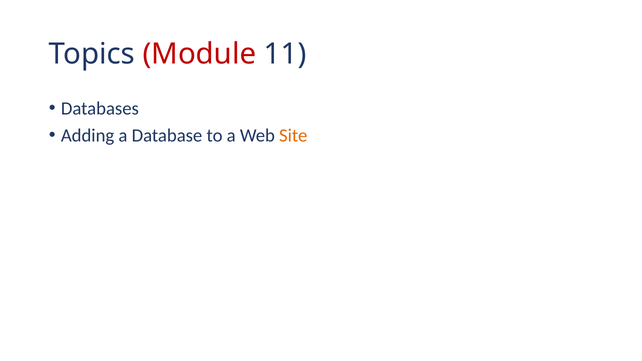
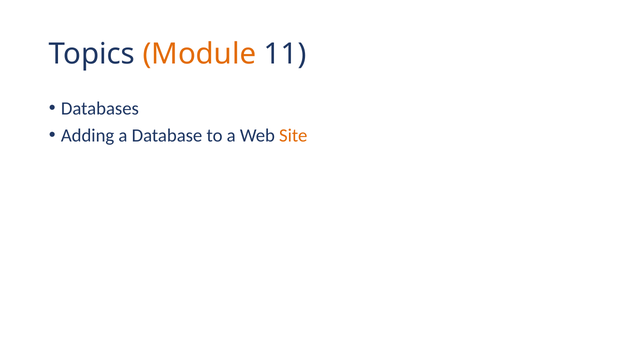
Module colour: red -> orange (199, 54)
